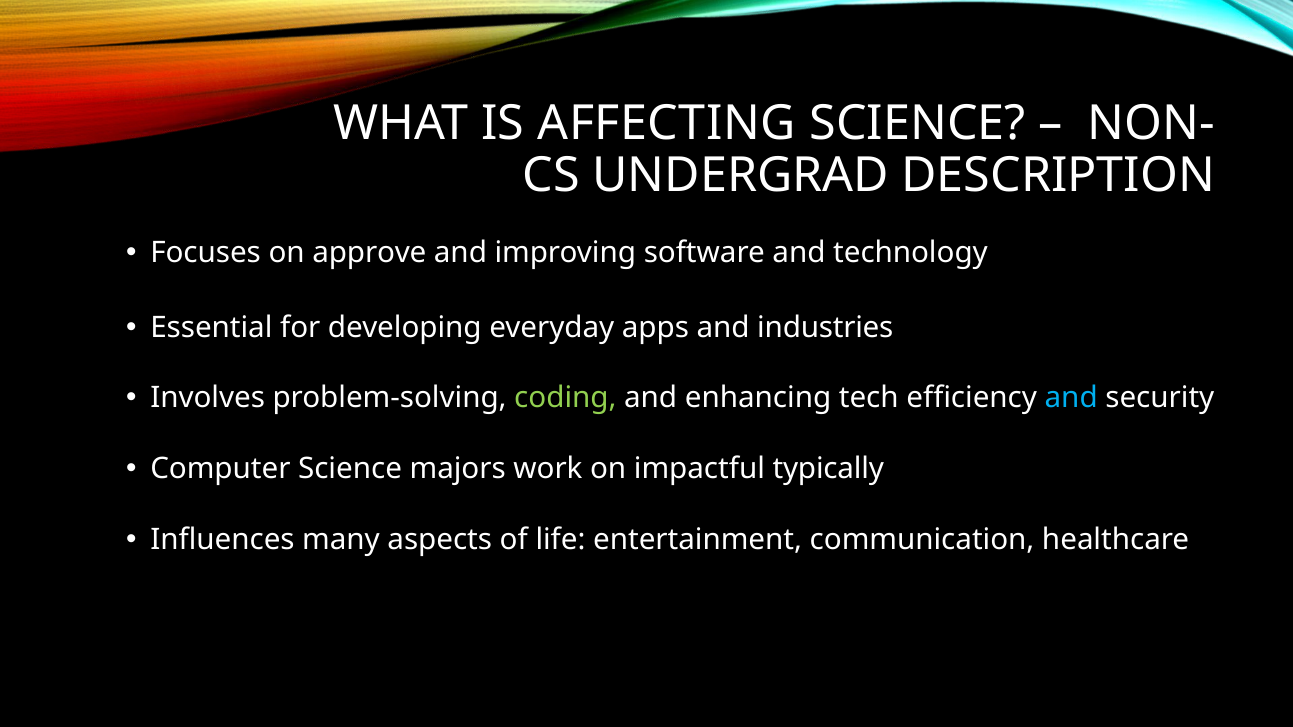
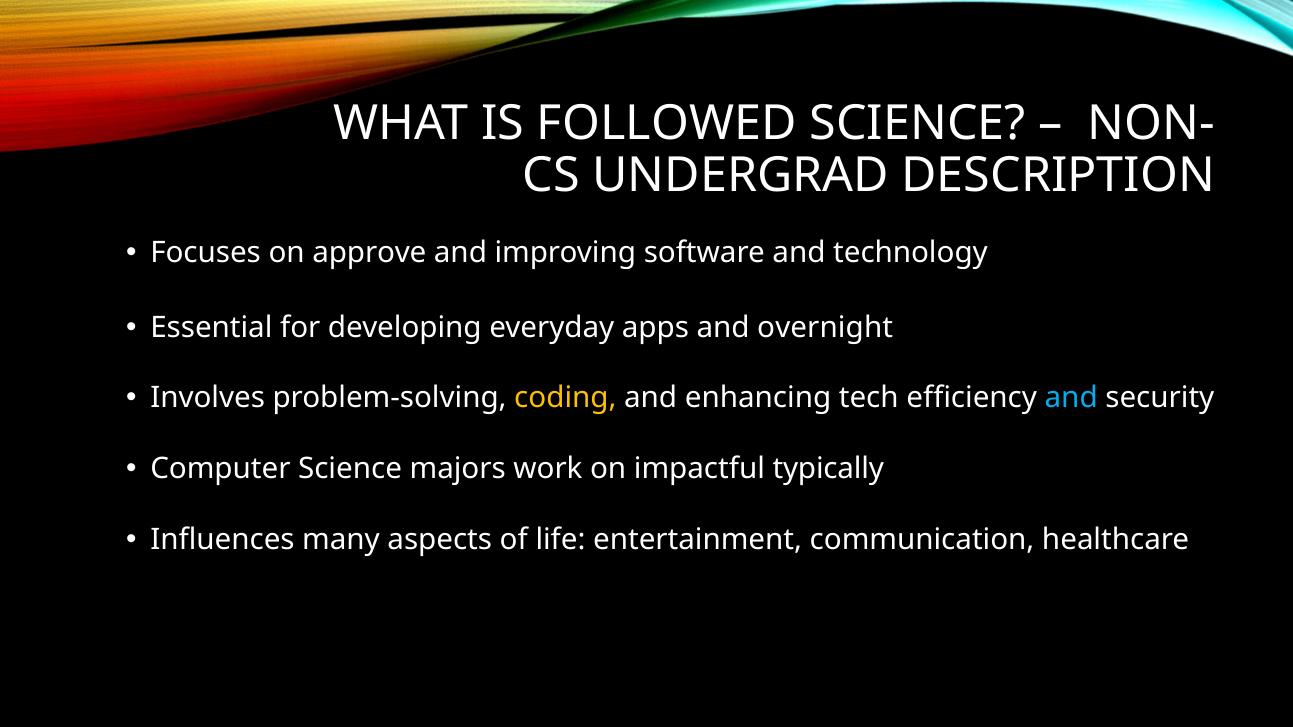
AFFECTING: AFFECTING -> FOLLOWED (667, 123)
industries: industries -> overnight (825, 328)
coding colour: light green -> yellow (565, 398)
